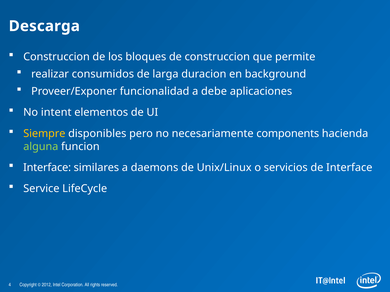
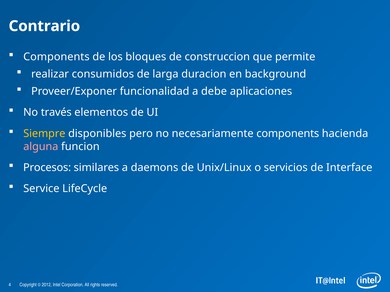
Descarga: Descarga -> Contrario (44, 26)
Construccion: Construccion -> Components (56, 57)
intent: intent -> través (56, 113)
alguna colour: light green -> pink (41, 147)
Interface: Interface -> Procesos (47, 168)
